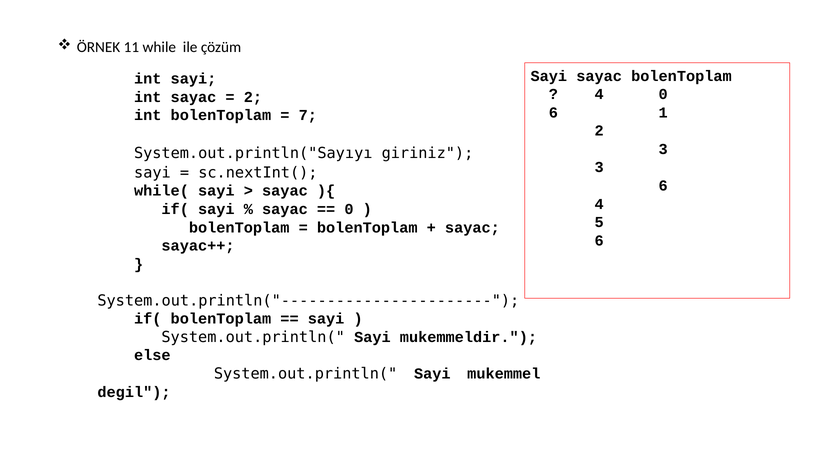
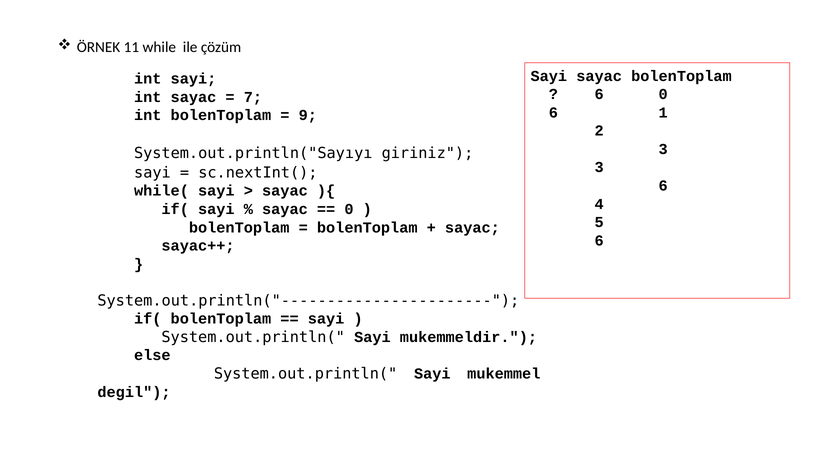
4: 4 -> 6 (599, 94)
2: 2 -> 7 (253, 97)
7: 7 -> 9 (308, 115)
